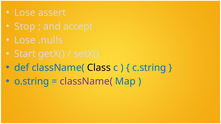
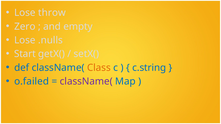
assert: assert -> throw (52, 13)
Stop: Stop -> Zero (25, 27)
accept: accept -> empty (78, 27)
Class colour: black -> orange (99, 68)
o.string: o.string -> o.failed (32, 82)
